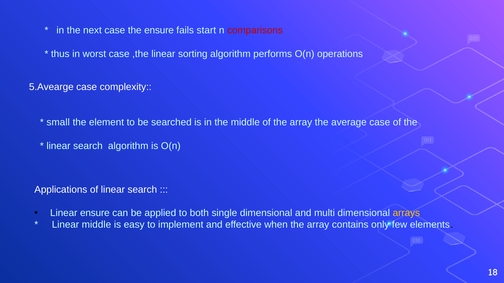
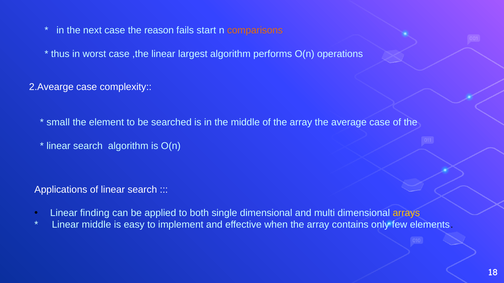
the ensure: ensure -> reason (159, 30)
comparisons colour: red -> orange (255, 30)
sorting: sorting -> largest (193, 54)
5.Avearge: 5.Avearge -> 2.Avearge (51, 87)
Linear ensure: ensure -> finding (95, 213)
